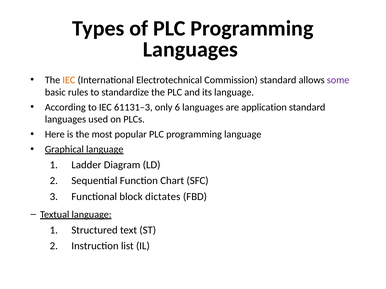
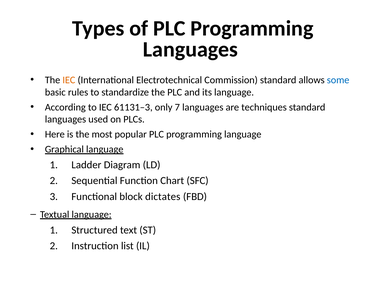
some colour: purple -> blue (338, 80)
6: 6 -> 7 (177, 107)
application: application -> techniques (264, 107)
